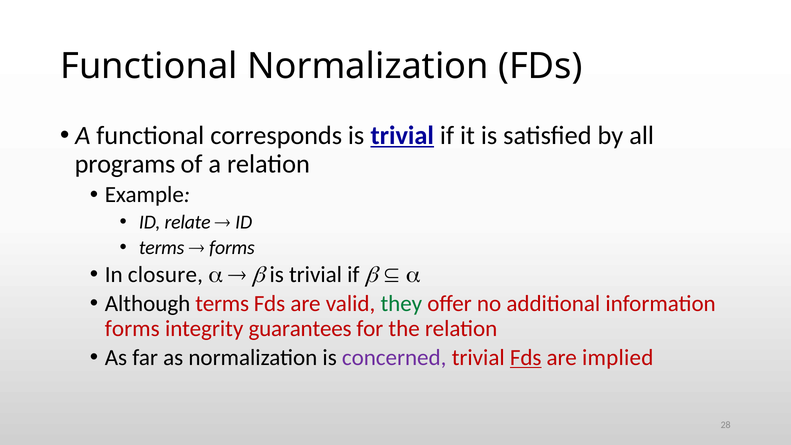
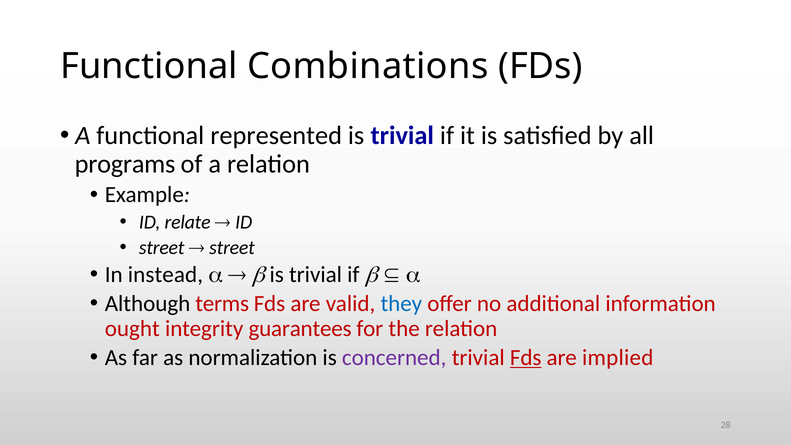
Functional Normalization: Normalization -> Combinations (368, 66)
corresponds: corresponds -> represented (276, 135)
trivial underline: present -> none (402, 135)
terms: terms -> street (162, 248)
forms: forms -> street (232, 248)
closure: closure -> instead (165, 275)
they colour: green -> blue (401, 304)
forms: forms -> ought (132, 329)
